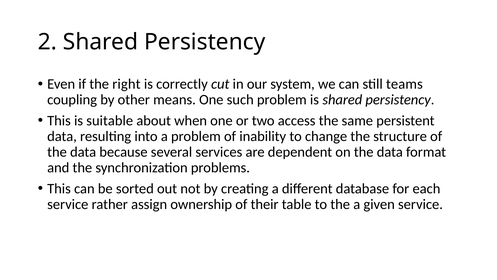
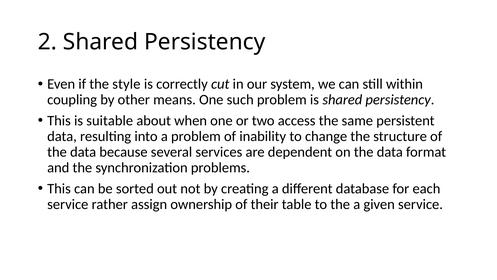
right: right -> style (126, 84)
teams: teams -> within (404, 84)
